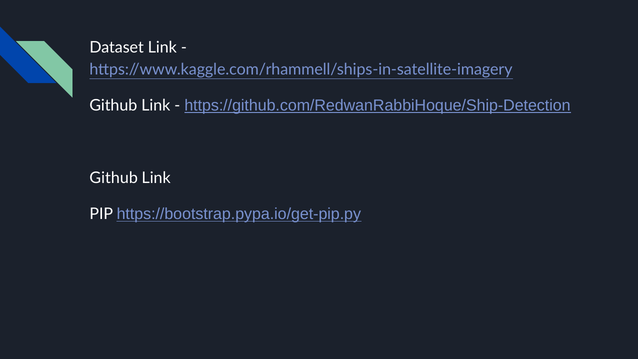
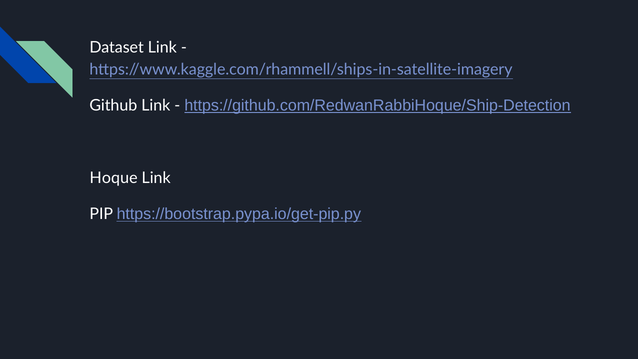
Github: Github -> Hoque (114, 178)
